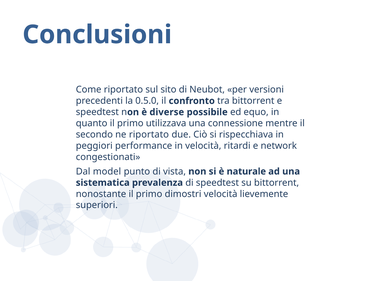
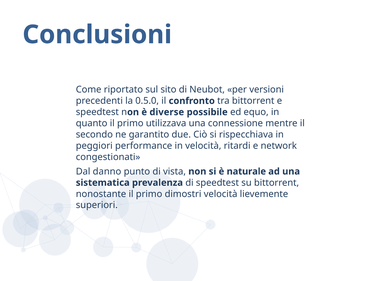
ne riportato: riportato -> garantito (149, 134)
model: model -> danno (107, 171)
